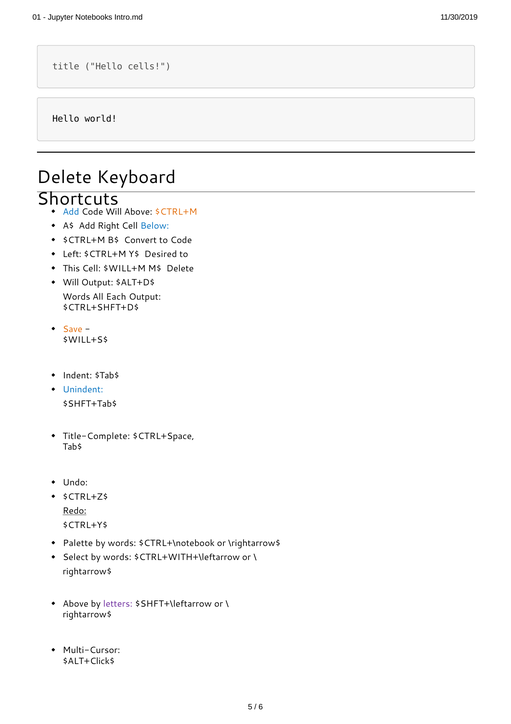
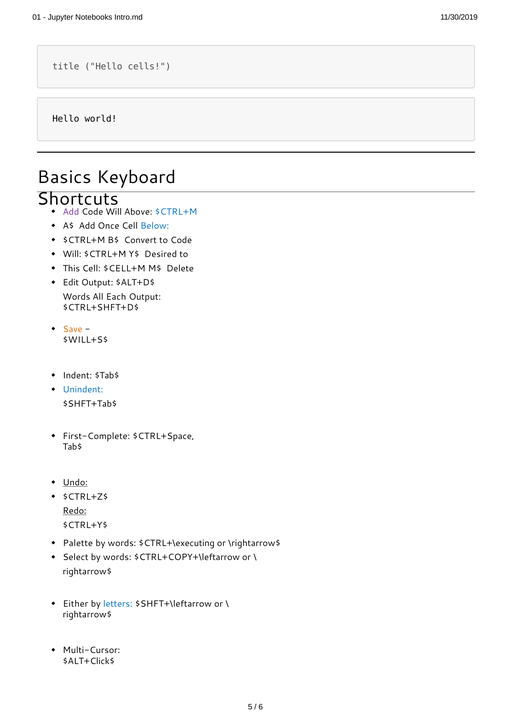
Delete: Delete -> Basics (64, 177)
Add colour: blue -> purple (71, 211)
$CTRL+M colour: orange -> blue (176, 211)
Right: Right -> Once (109, 226)
Left: Left -> Will (72, 254)
$WILL+M: $WILL+M -> $CELL+M (124, 268)
Will: Will -> Edit (71, 282)
Title-Complete: Title-Complete -> First-Complete (96, 436)
Undo underline: none -> present (75, 482)
$CTRL+\notebook: $CTRL+\notebook -> $CTRL+\executing (177, 543)
$CTRL+WITH+\leftarrow: $CTRL+WITH+\leftarrow -> $CTRL+COPY+\leftarrow (187, 557)
Above: Above -> Either (76, 603)
letters colour: purple -> blue (118, 603)
